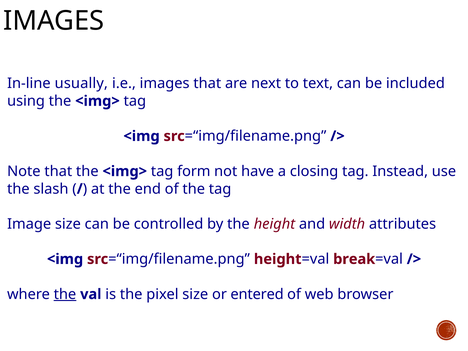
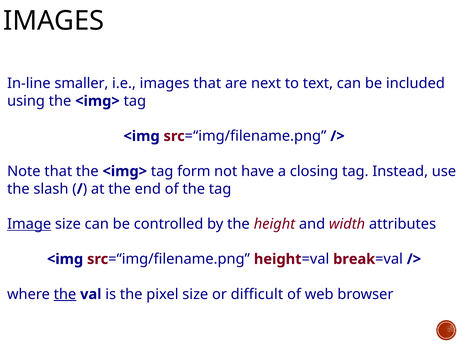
usually: usually -> smaller (81, 83)
Image underline: none -> present (29, 224)
entered: entered -> difficult (257, 294)
